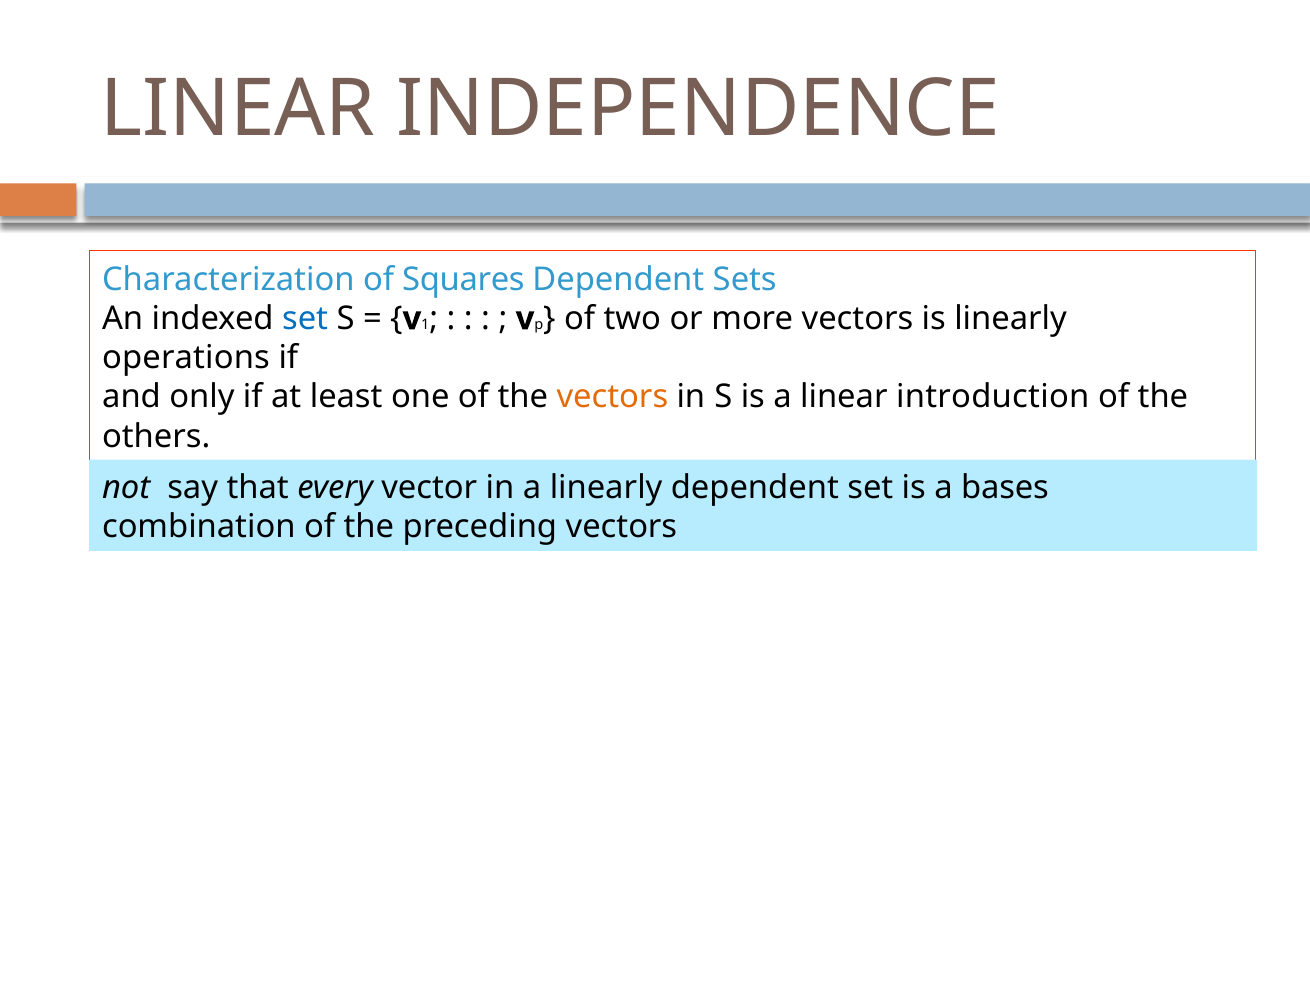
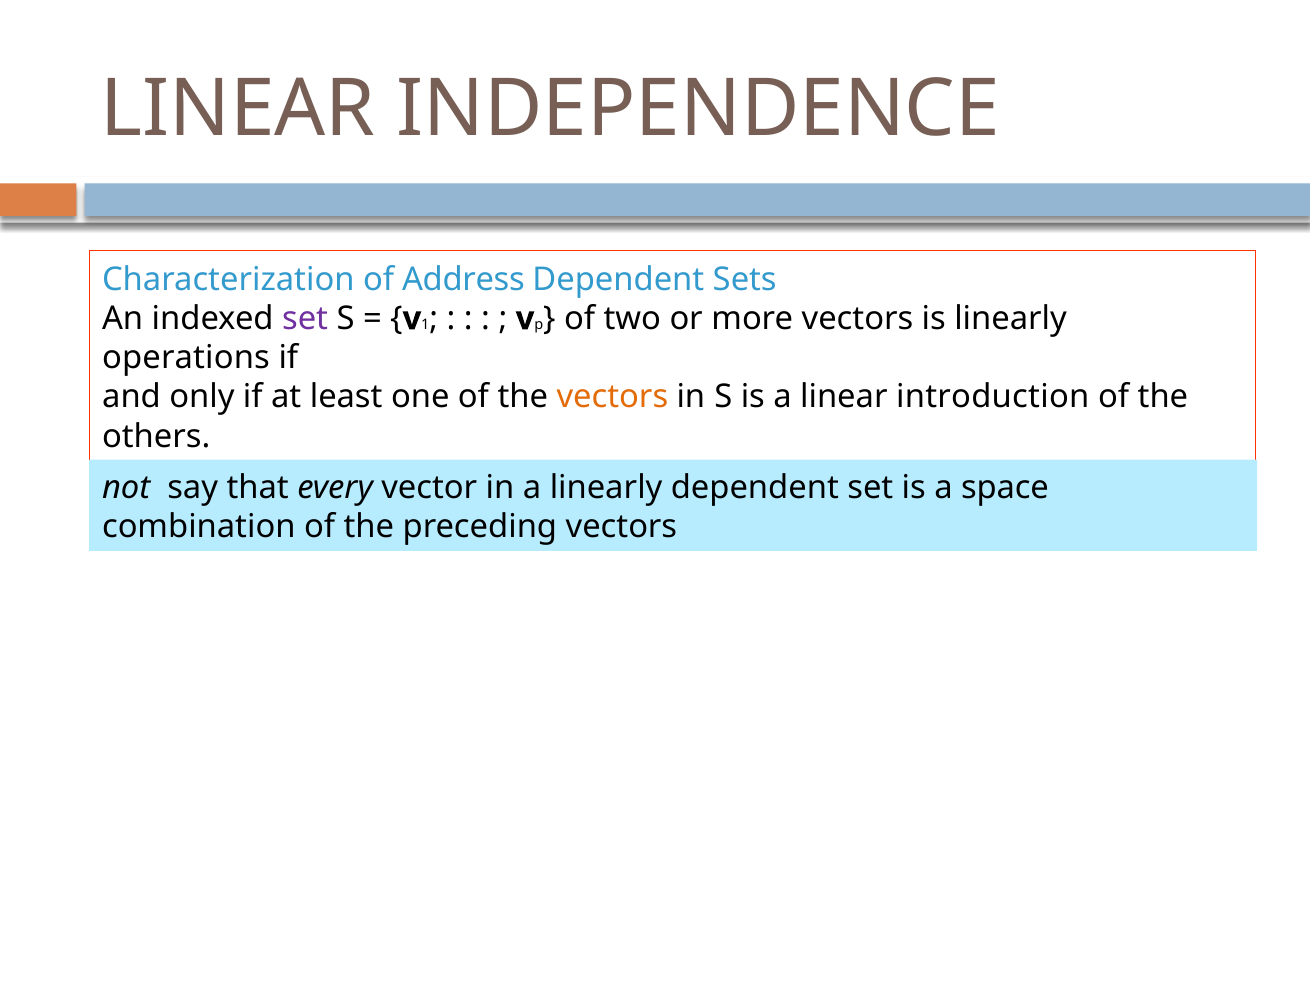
Squares: Squares -> Address (463, 279)
set colour: blue -> purple (305, 319)
bases: bases -> space (1005, 488)
